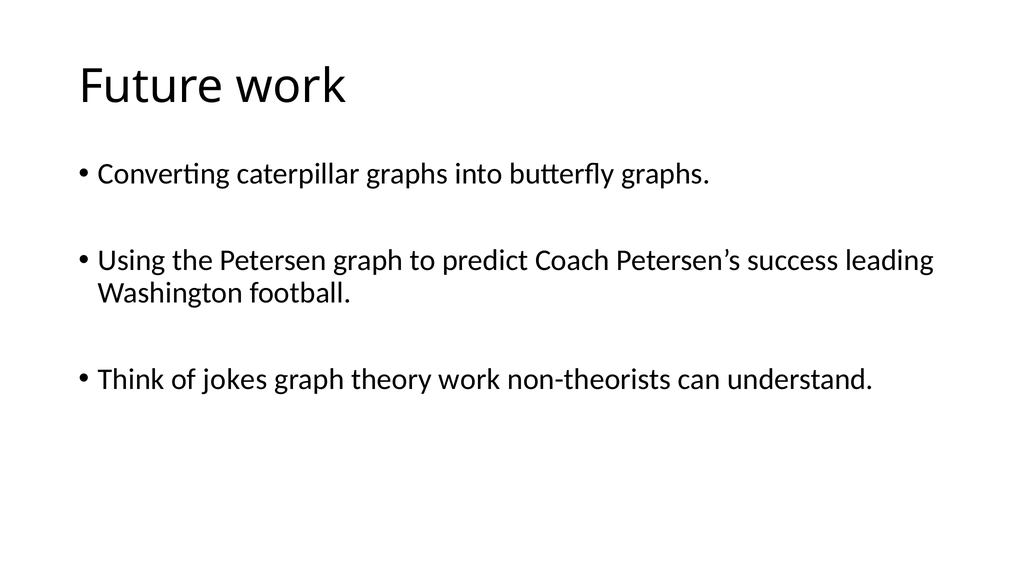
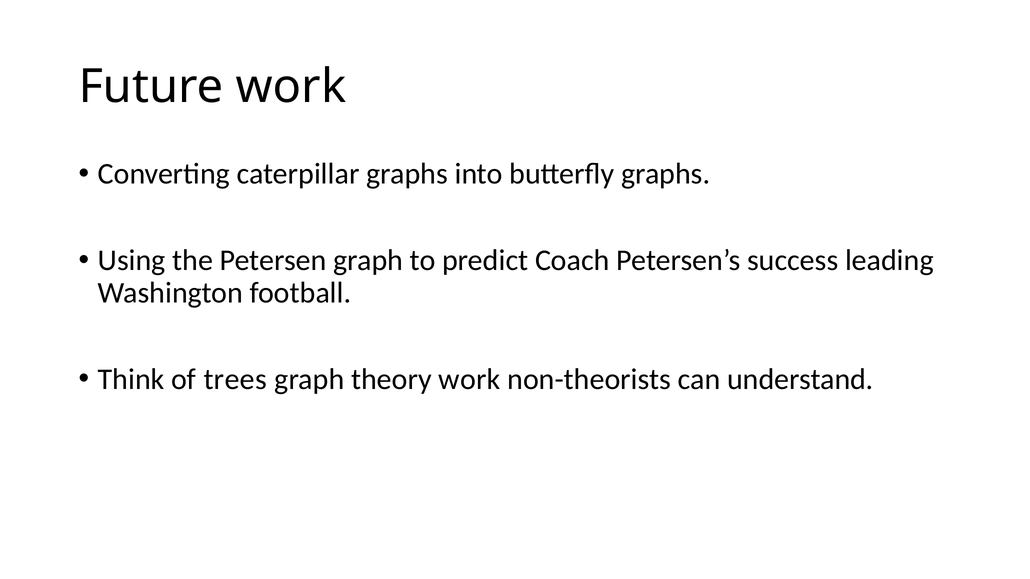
jokes: jokes -> trees (235, 379)
